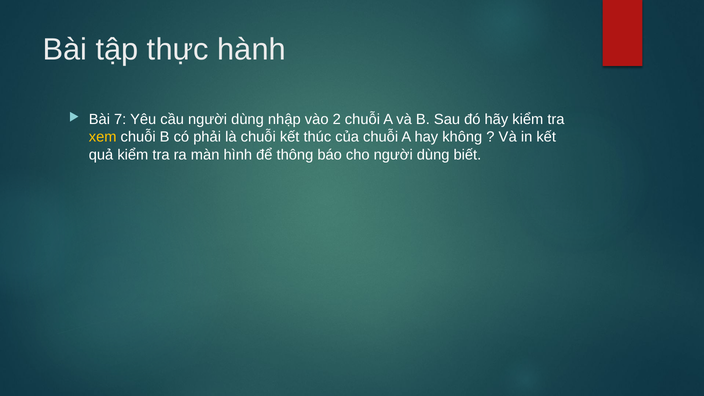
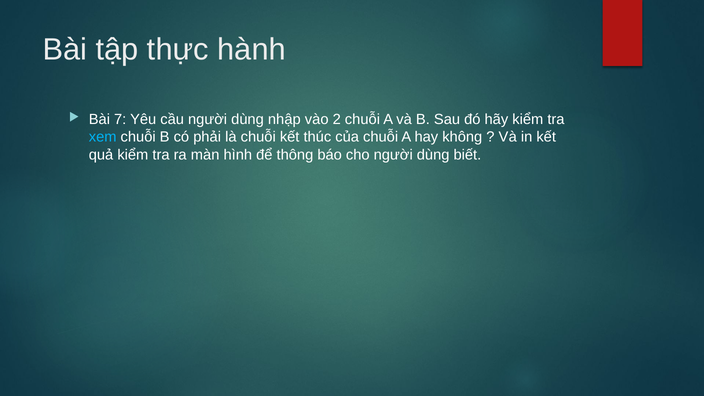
xem colour: yellow -> light blue (103, 137)
